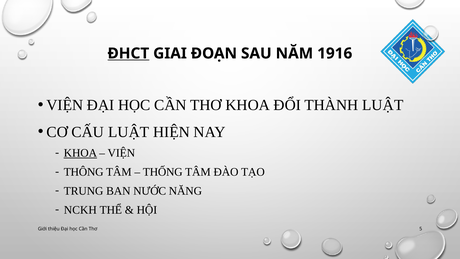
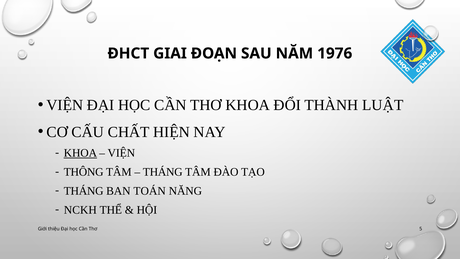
ĐHCT underline: present -> none (128, 53)
1916: 1916 -> 1976 (335, 53)
CẤU LUẬT: LUẬT -> CHẤT (129, 132)
THỐNG: THỐNG -> THÁNG (163, 172)
TRUNG: TRUNG -> THÁNG (84, 191)
NƯỚC: NƯỚC -> TOÁN (150, 191)
